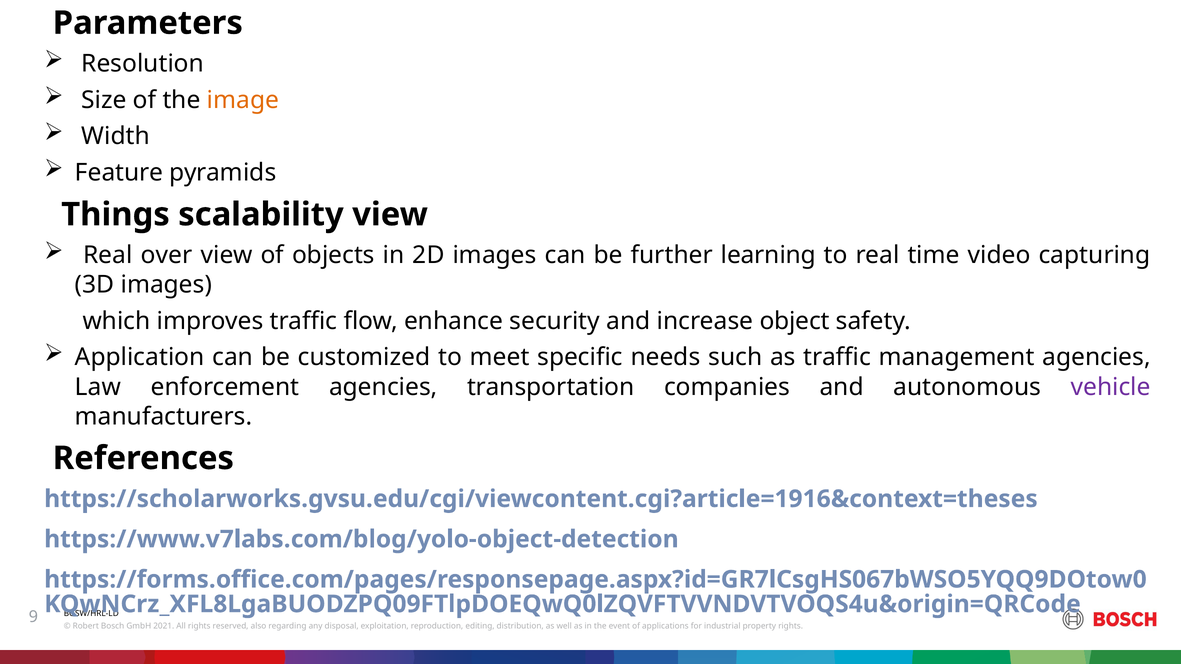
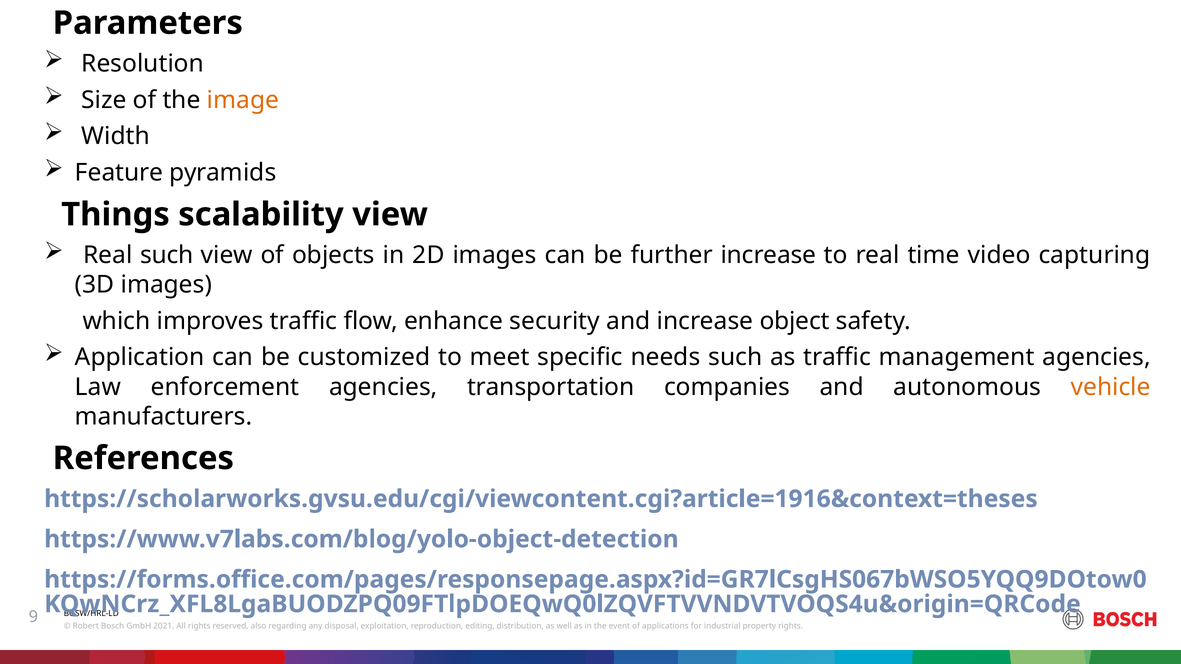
Real over: over -> such (167, 255)
further learning: learning -> increase (768, 255)
vehicle colour: purple -> orange (1111, 387)
